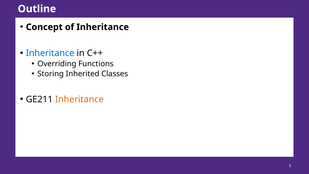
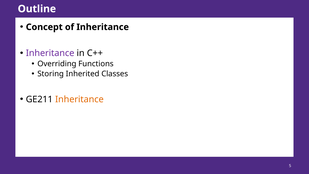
Inheritance colour: blue -> purple (50, 53)
